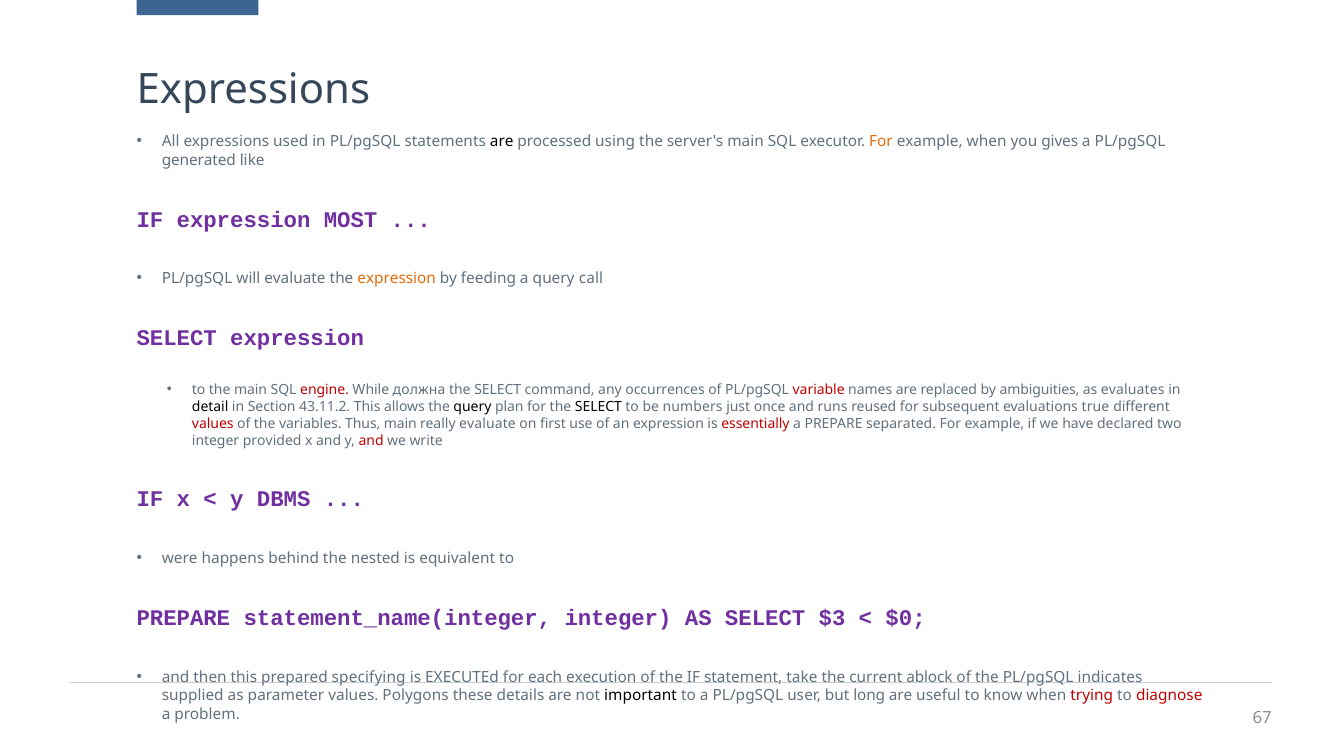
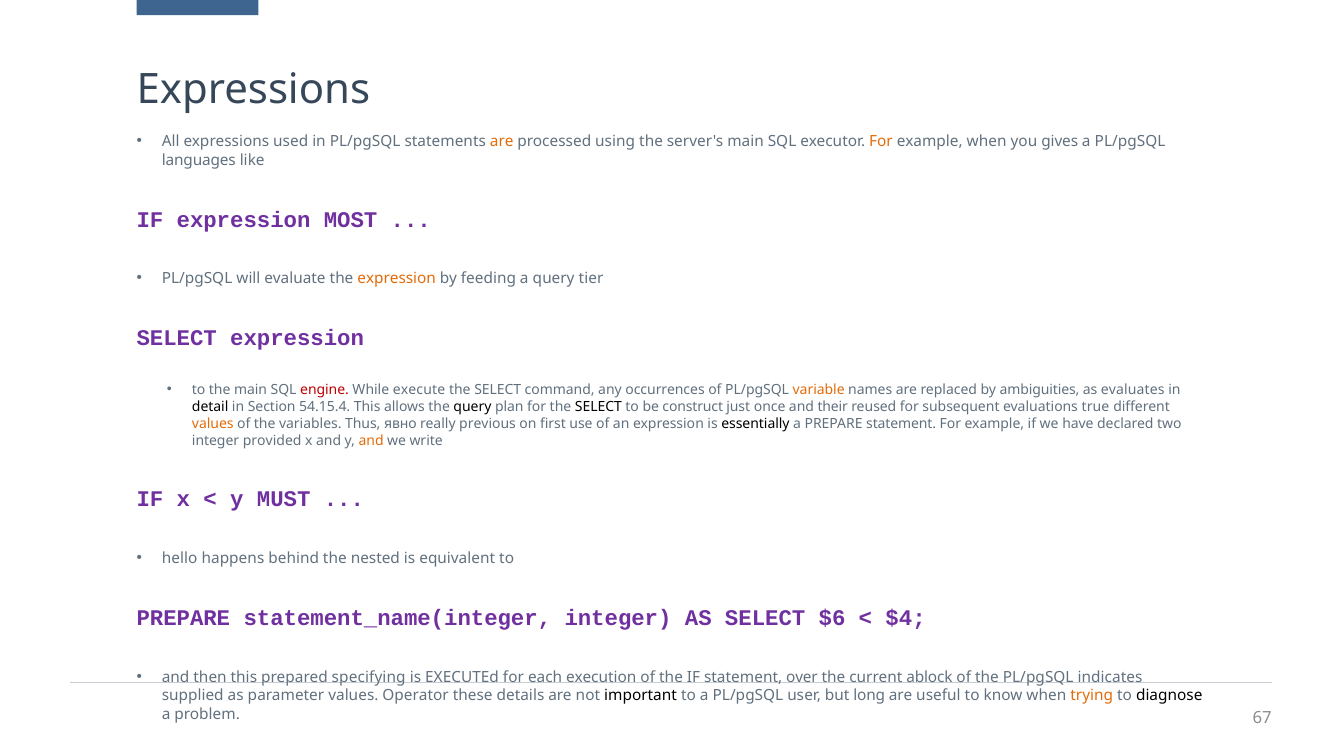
are colour: black -> orange (502, 142)
generated: generated -> languages (199, 160)
call: call -> tier (591, 279)
должна: должна -> execute (419, 390)
variable colour: red -> orange (819, 390)
43.11.2: 43.11.2 -> 54.15.4 (325, 406)
numbers: numbers -> construct (693, 406)
runs: runs -> their (833, 406)
values colour: red -> orange (213, 423)
Thus main: main -> явно (400, 423)
really evaluate: evaluate -> previous (488, 423)
essentially colour: red -> black (755, 423)
PREPARE separated: separated -> statement (901, 423)
and colour: red -> orange (371, 440)
DBMS: DBMS -> MUST (284, 499)
were: were -> hello (180, 558)
$3: $3 -> $6 (832, 618)
$0: $0 -> $4 (906, 618)
take: take -> over (802, 677)
Polygons: Polygons -> Operator (416, 695)
trying colour: red -> orange (1092, 695)
diagnose colour: red -> black (1169, 695)
